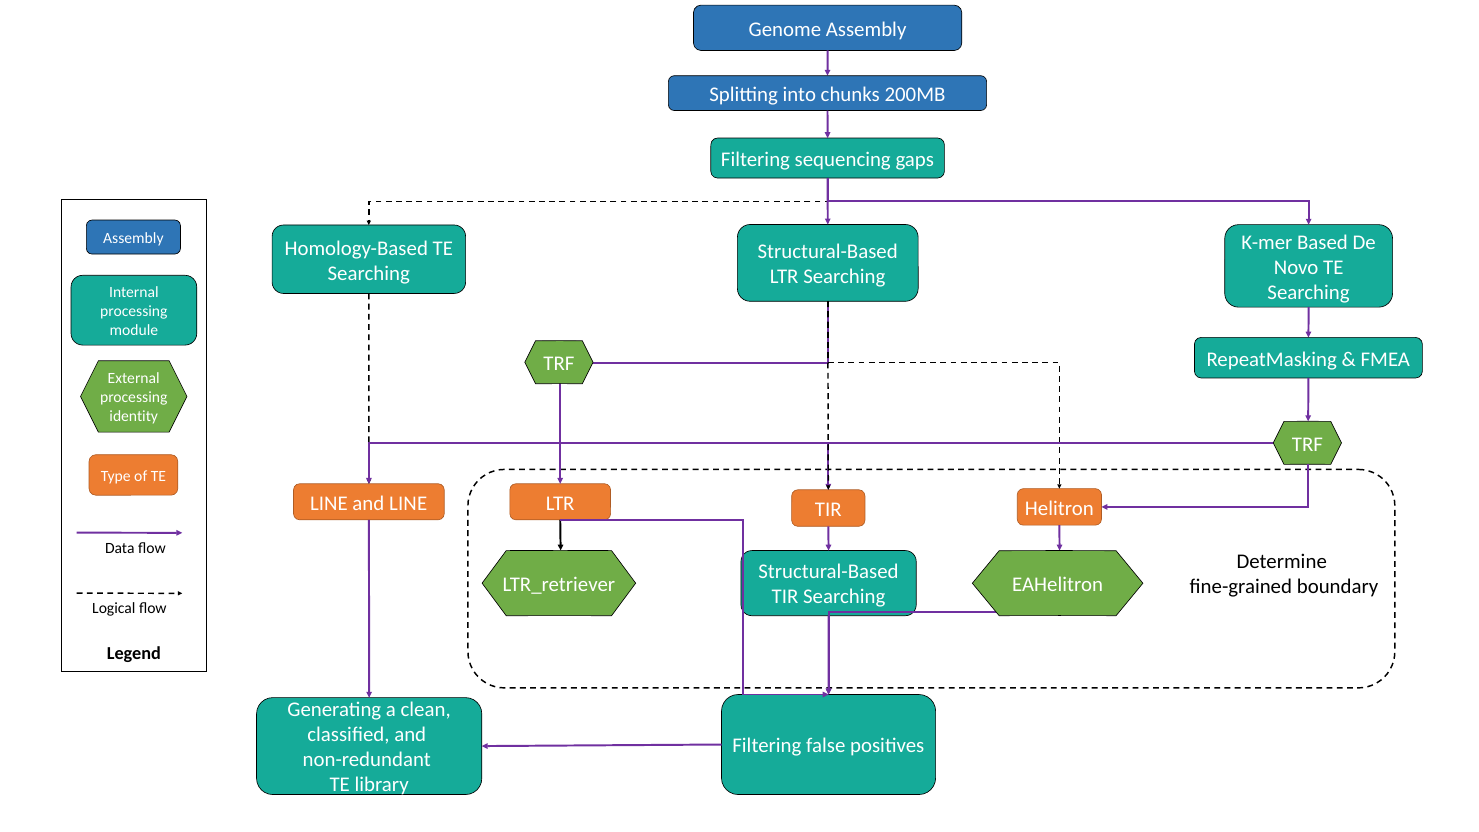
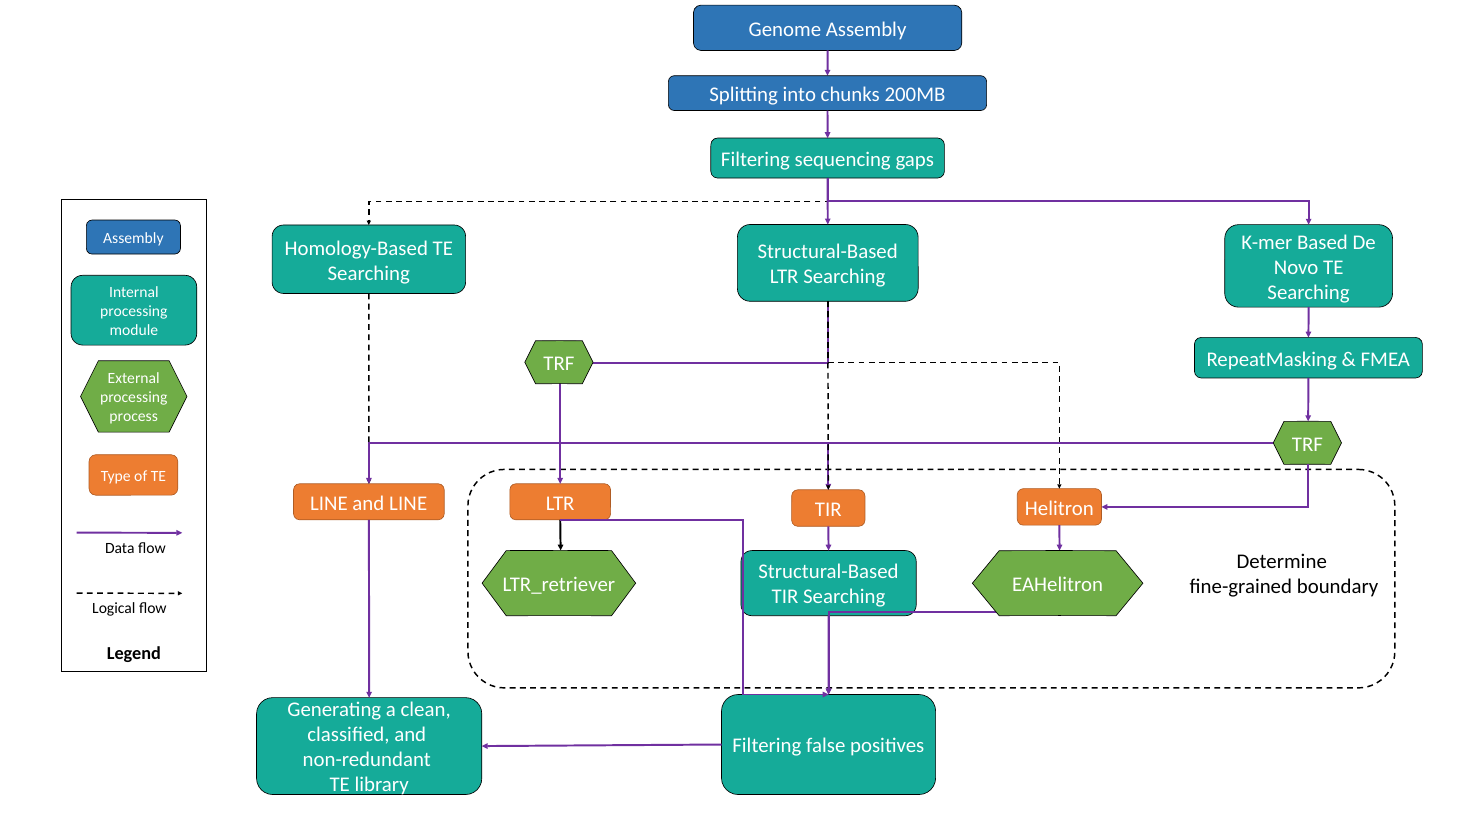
identity: identity -> process (134, 416)
